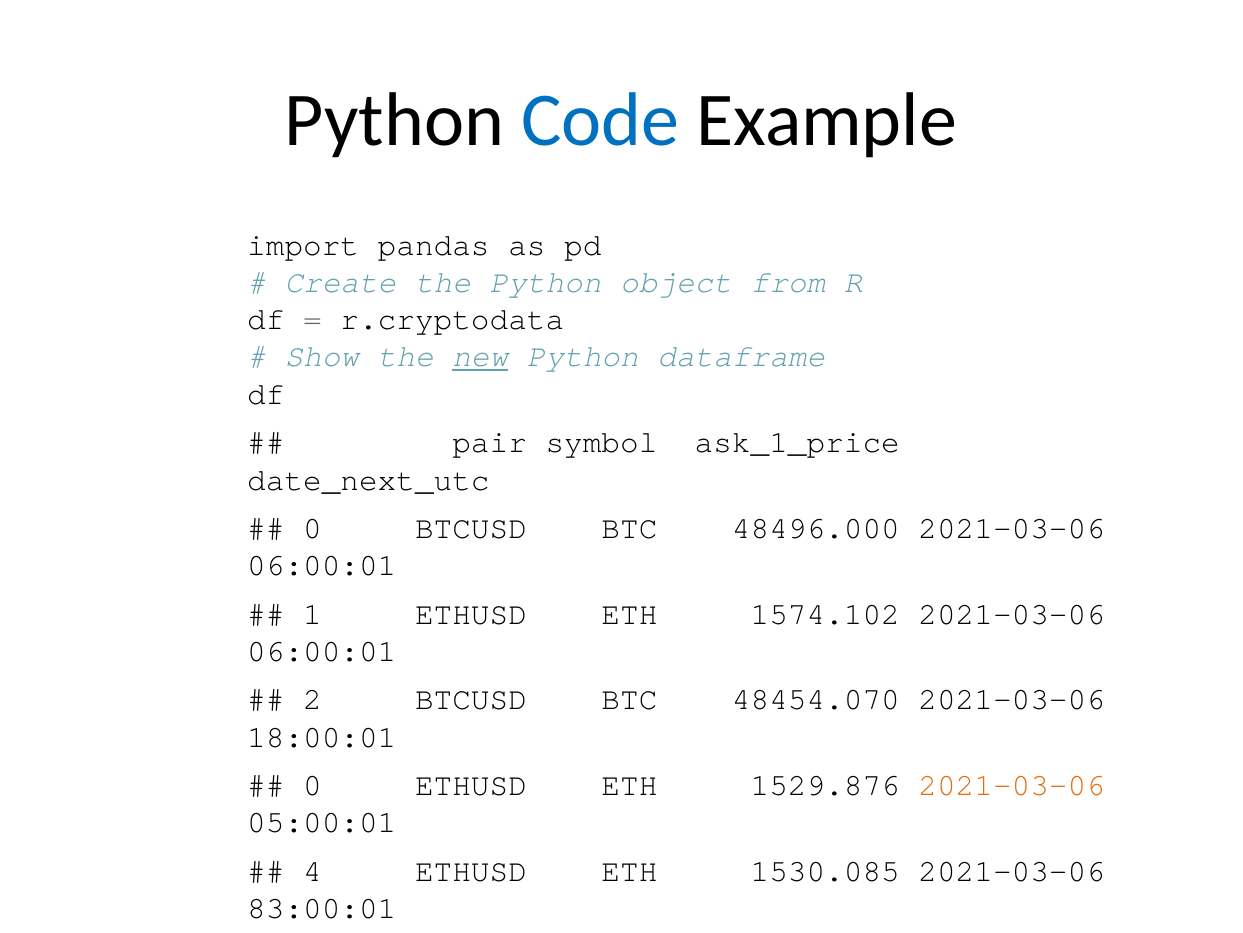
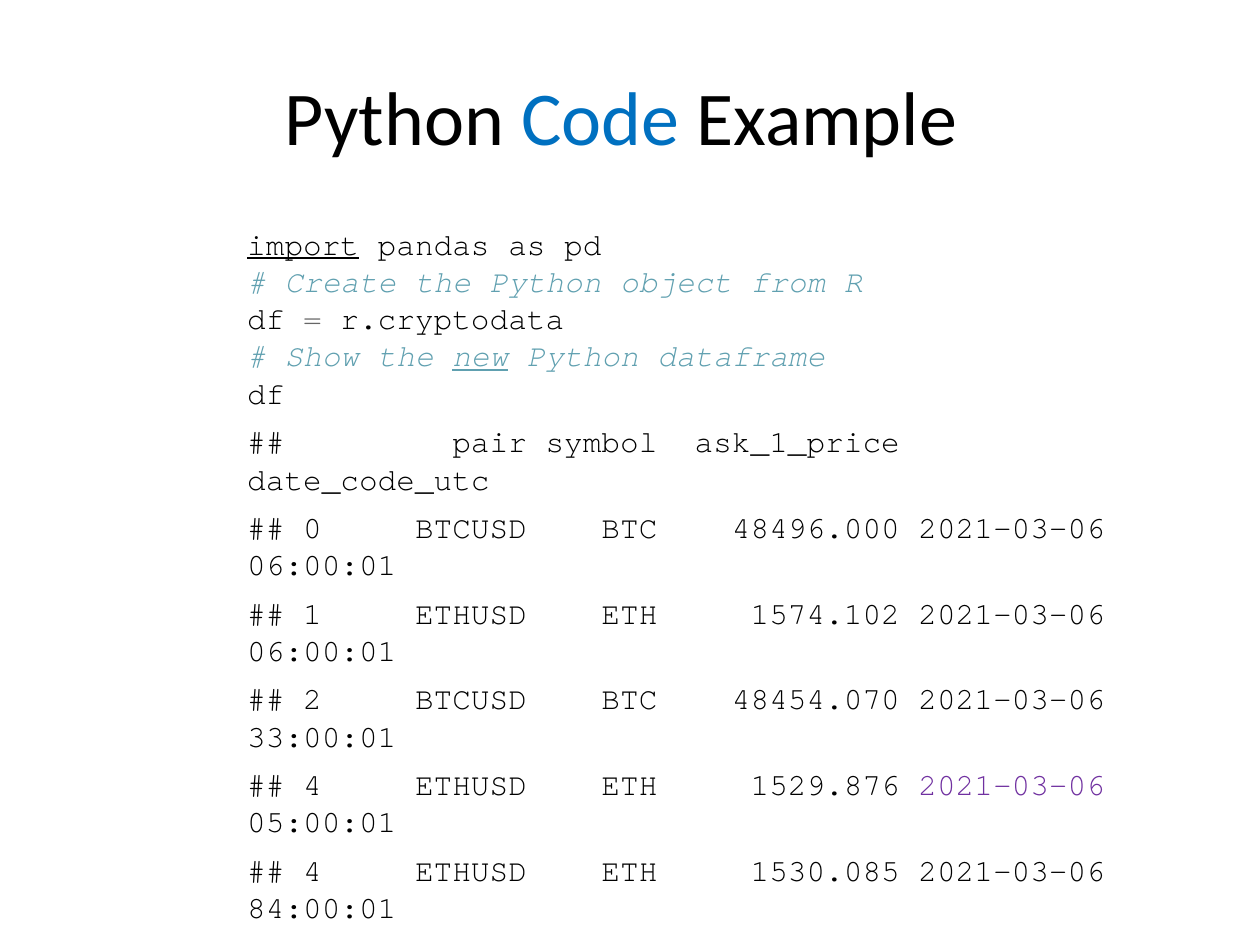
import underline: none -> present (303, 245)
date_next_utc: date_next_utc -> date_code_utc (368, 479)
18:00:01: 18:00:01 -> 33:00:01 (322, 736)
0: 0 -> 4 (312, 785)
2021-03-06 colour: orange -> purple (1012, 785)
83:00:01: 83:00:01 -> 84:00:01 (322, 908)
